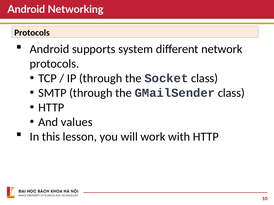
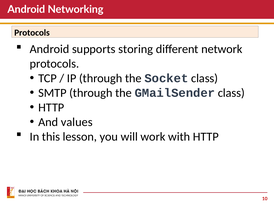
system: system -> storing (136, 49)
